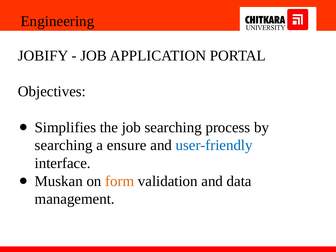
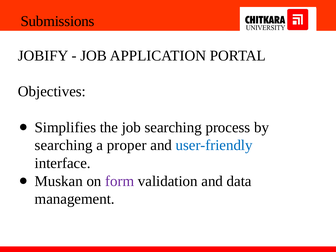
Engineering: Engineering -> Submissions (58, 21)
ensure: ensure -> proper (127, 145)
form colour: orange -> purple (120, 181)
